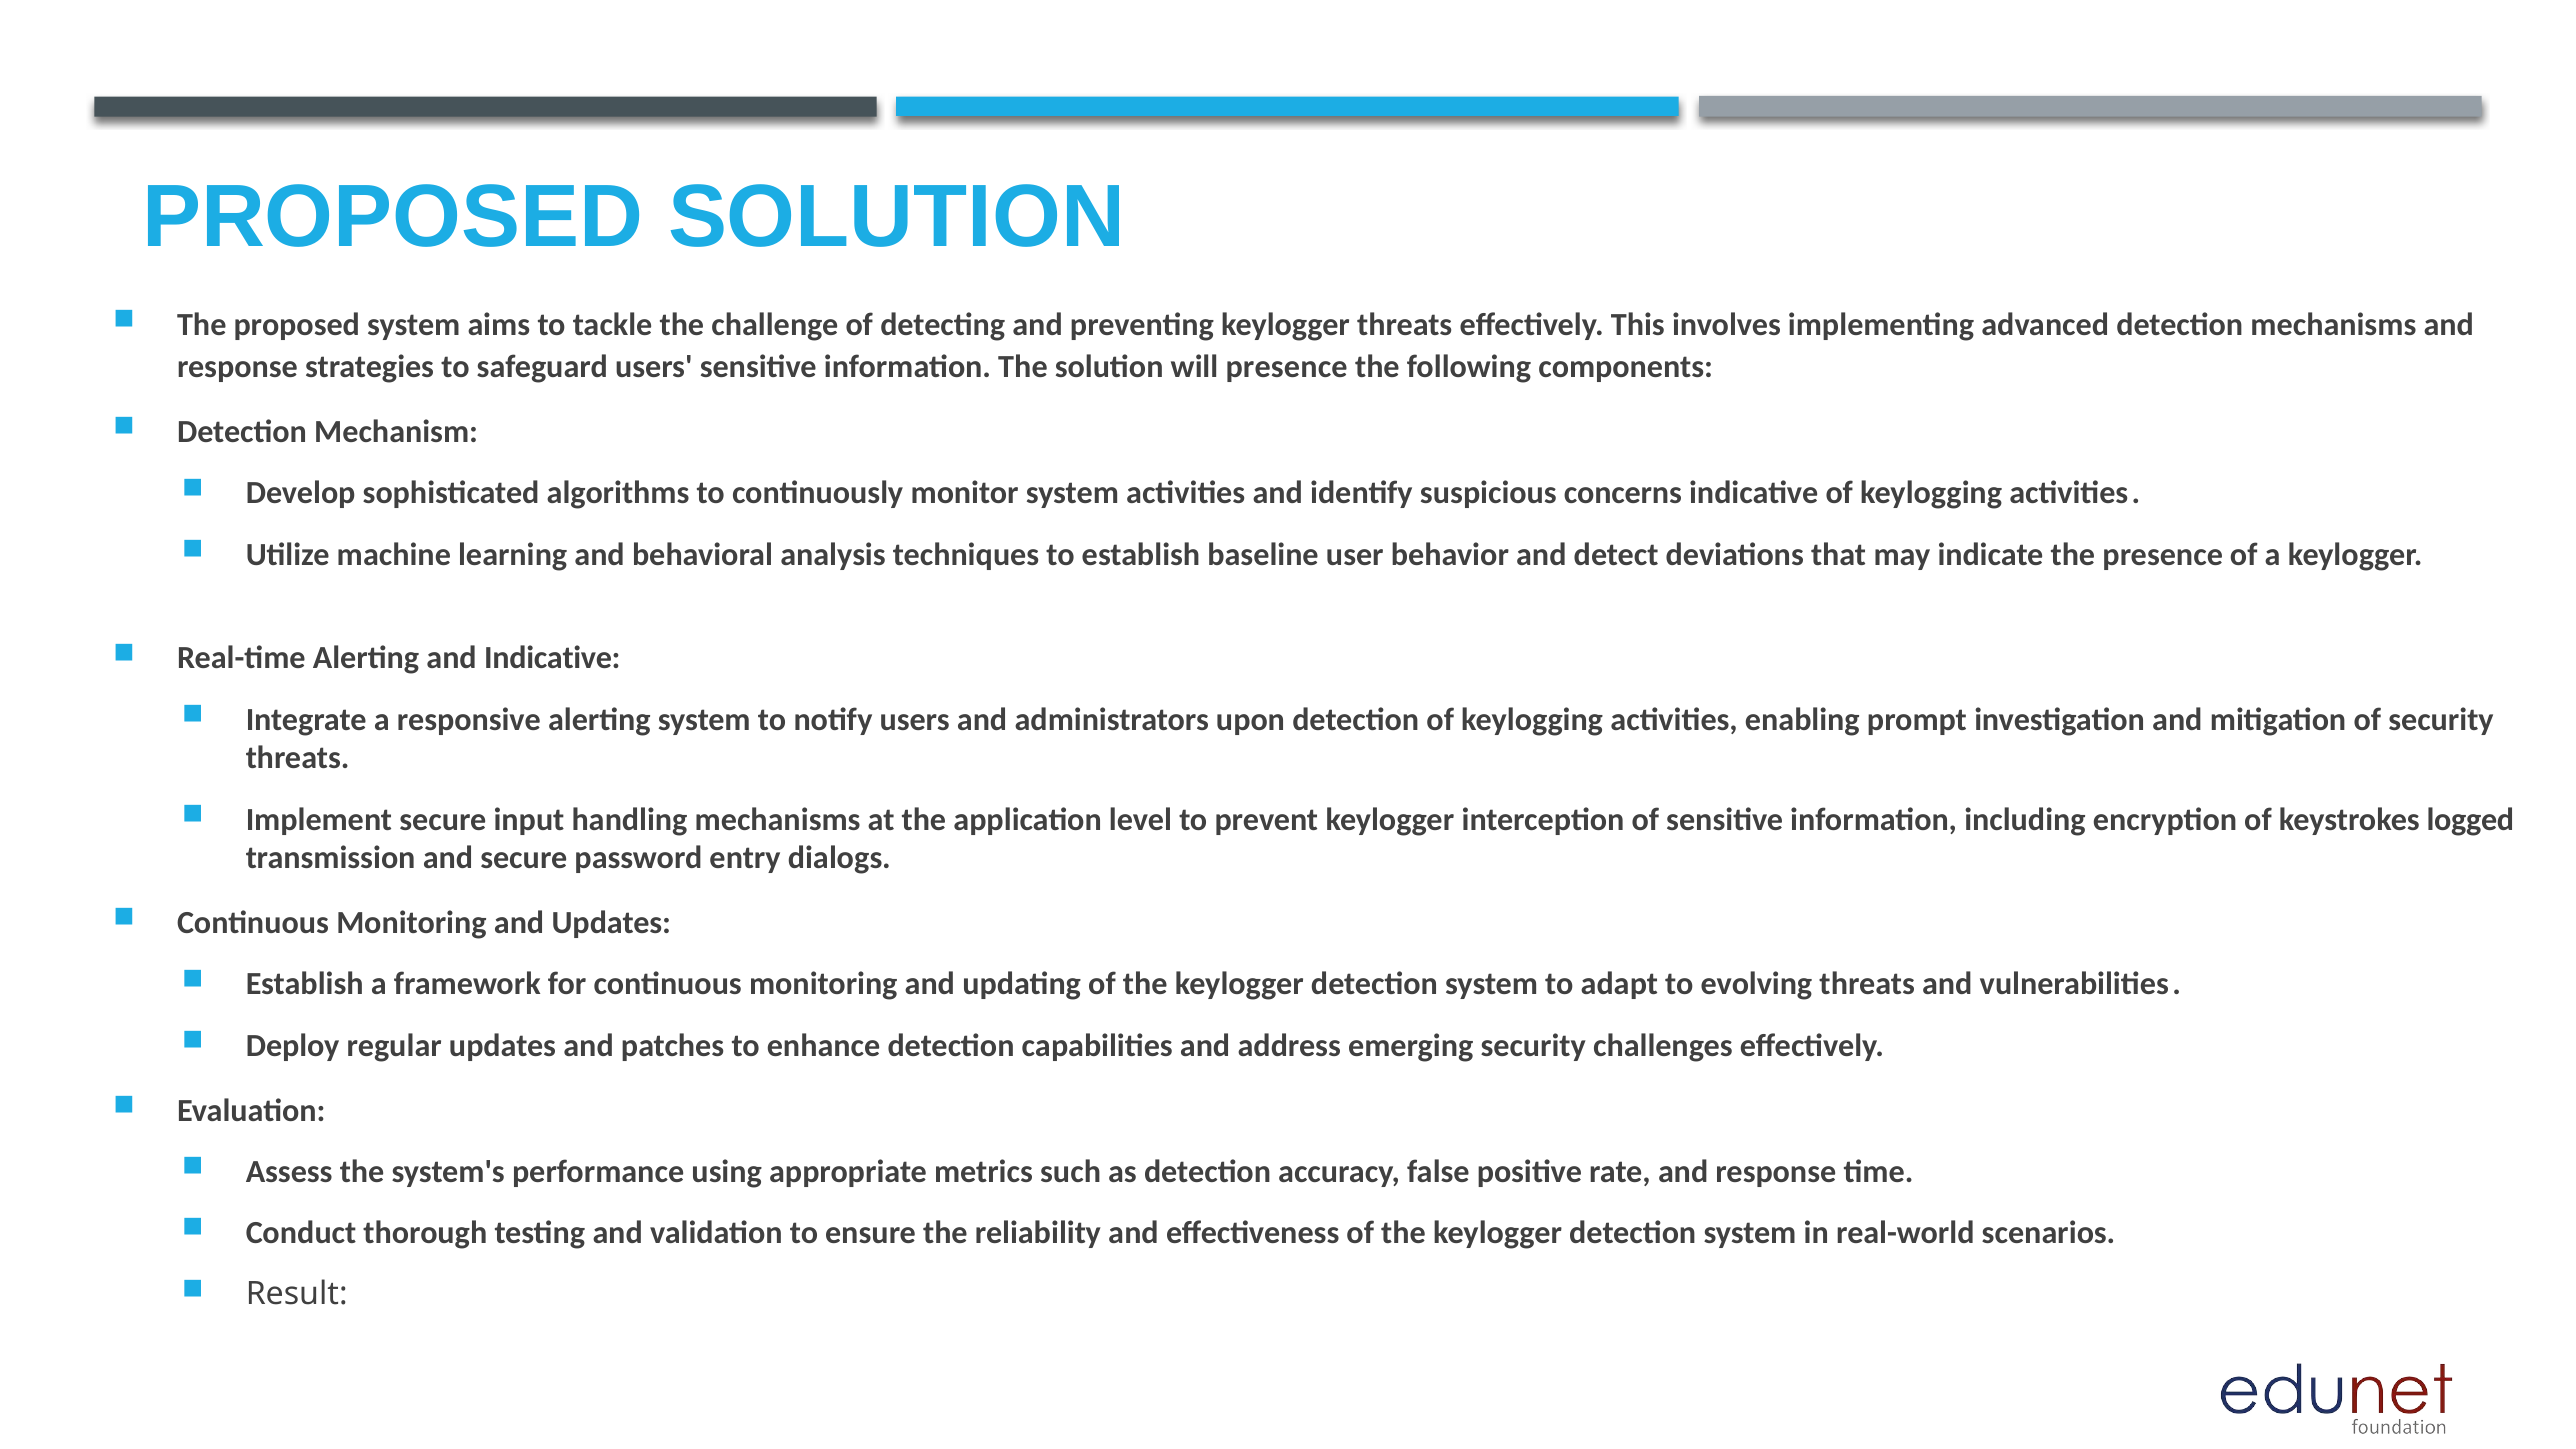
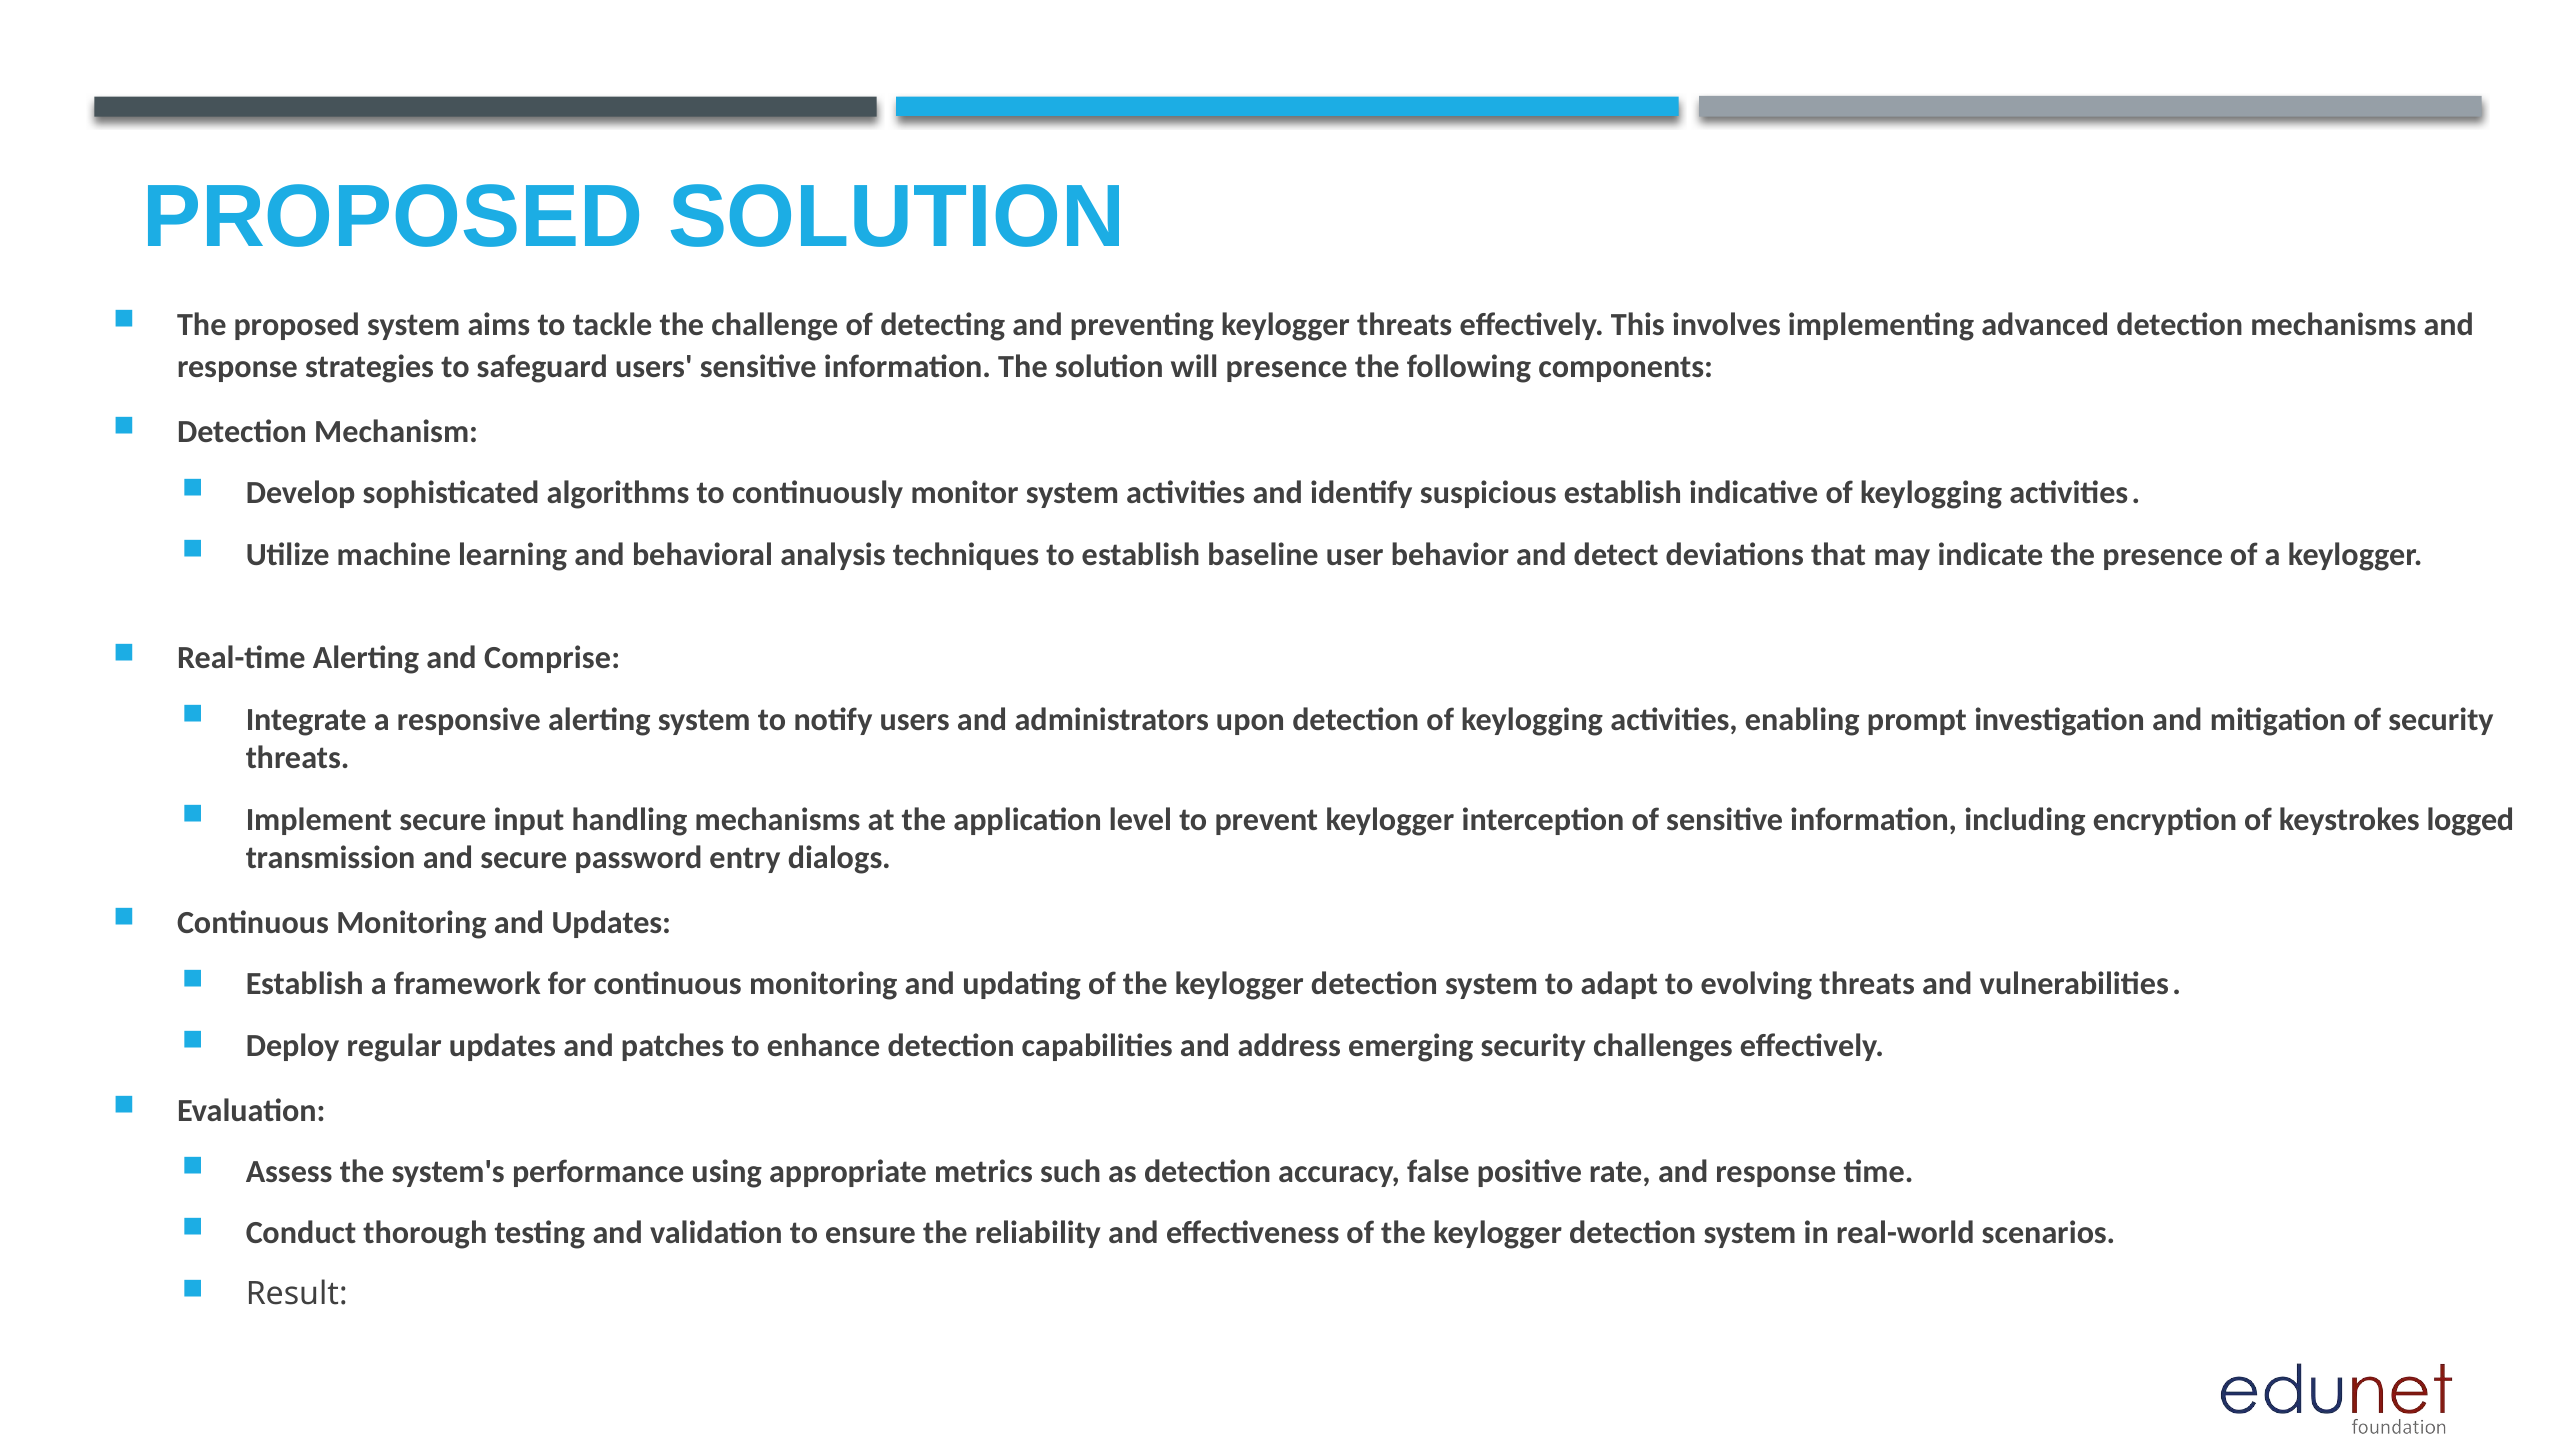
suspicious concerns: concerns -> establish (1623, 493)
and Indicative: Indicative -> Comprise (552, 658)
